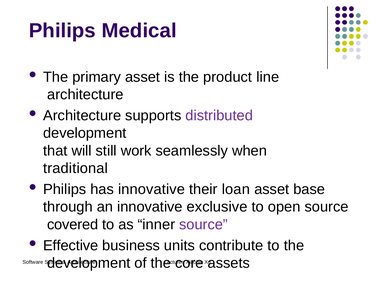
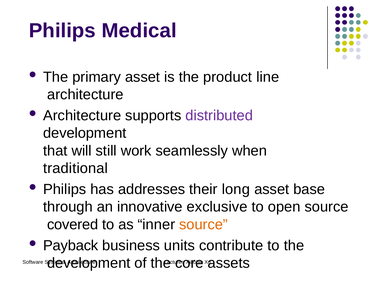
has innovative: innovative -> addresses (152, 189)
loan: loan -> long (236, 189)
source colour: purple -> orange (203, 224)
Effective: Effective -> Payback (71, 246)
